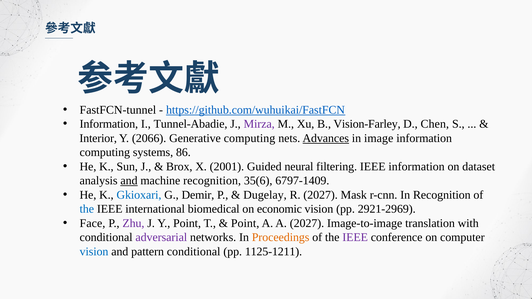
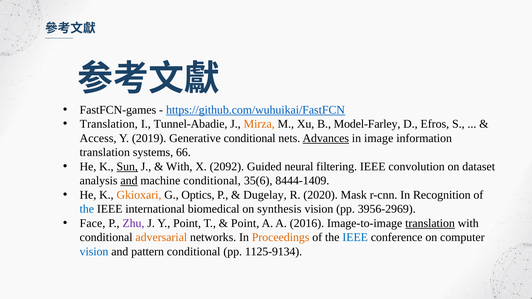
FastFCN-tunnel: FastFCN-tunnel -> FastFCN-games (118, 110)
Information: Information -> Translation (109, 124)
Mirza colour: purple -> orange (259, 124)
Vision-Farley: Vision-Farley -> Model-Farley (367, 124)
Chen: Chen -> Efros (435, 124)
Interior: Interior -> Access (98, 138)
2066: 2066 -> 2019 (149, 138)
Generative computing: computing -> conditional (250, 138)
computing: computing -> translation (105, 152)
86: 86 -> 66 (183, 152)
Sun underline: none -> present (127, 167)
Brox: Brox -> With (179, 167)
2001: 2001 -> 2092 (227, 167)
IEEE information: information -> convolution (417, 167)
machine recognition: recognition -> conditional (212, 181)
6797-1409: 6797-1409 -> 8444-1409 (302, 181)
Gkioxari colour: blue -> orange (139, 195)
Demir: Demir -> Optics (198, 195)
R 2027: 2027 -> 2020 (321, 195)
economic: economic -> synthesis (279, 209)
2921-2969: 2921-2969 -> 3956-2969 (387, 209)
A 2027: 2027 -> 2016 (307, 223)
translation underline: none -> present (430, 223)
adversarial colour: purple -> orange (161, 238)
IEEE colour: purple -> blue (355, 238)
1125-1211: 1125-1211 -> 1125-9134 (273, 252)
